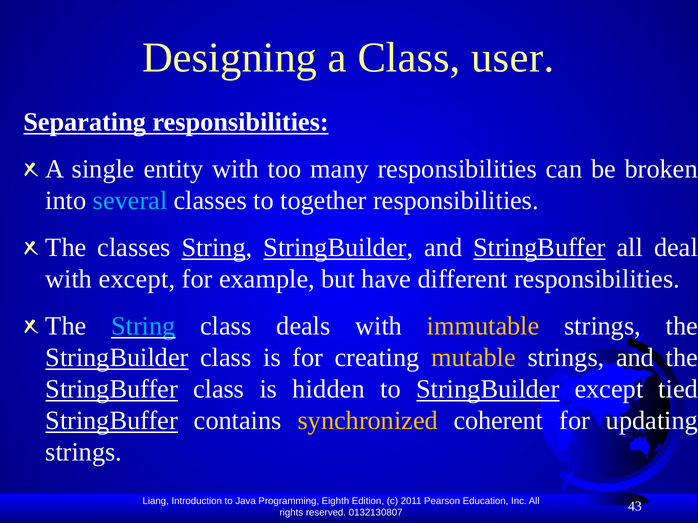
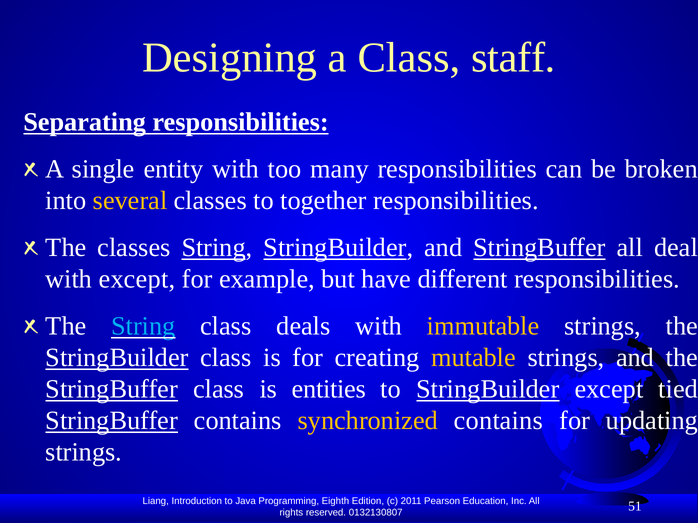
user: user -> staff (513, 58)
several colour: light blue -> yellow (130, 201)
hidden: hidden -> entities (329, 390)
synchronized coherent: coherent -> contains (498, 421)
43: 43 -> 51 (635, 507)
